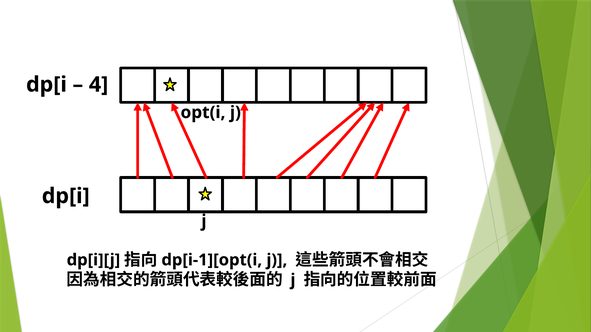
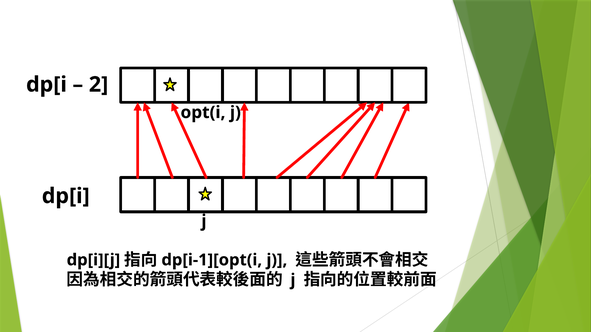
4: 4 -> 2 (99, 85)
